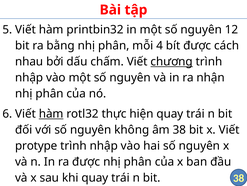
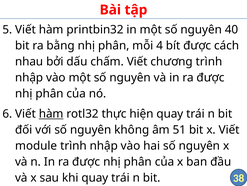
12: 12 -> 40 (232, 30)
chương underline: present -> none (172, 61)
và in ra nhận: nhận -> được (211, 77)
âm 38: 38 -> 51 (179, 129)
protype: protype -> module (36, 145)
